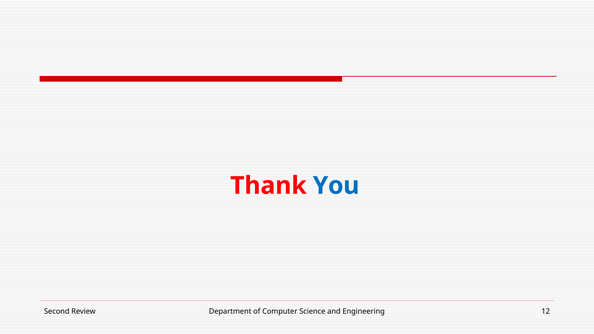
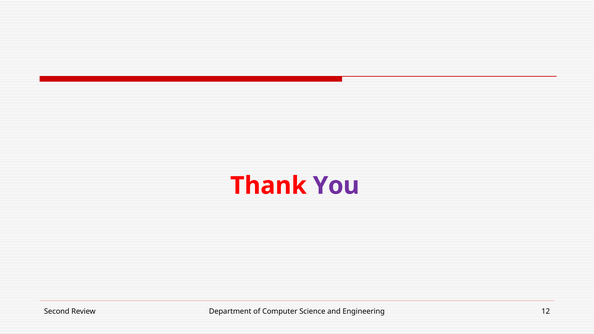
You colour: blue -> purple (336, 186)
